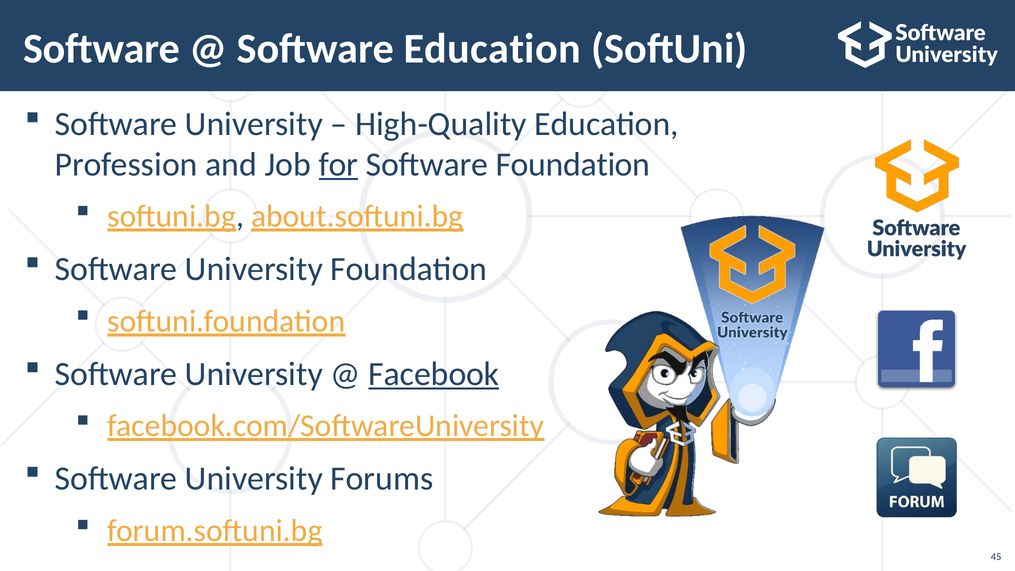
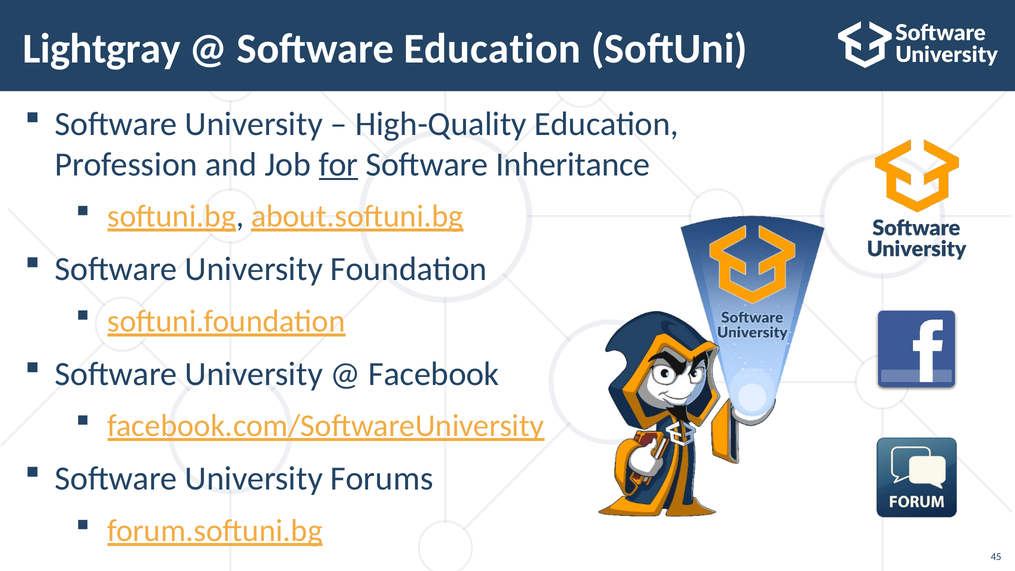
Software: Software -> Lightgray (102, 49)
Software Foundation: Foundation -> Inheritance (573, 164)
Facebook underline: present -> none (434, 374)
